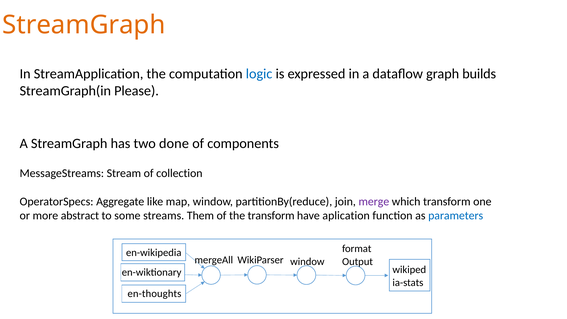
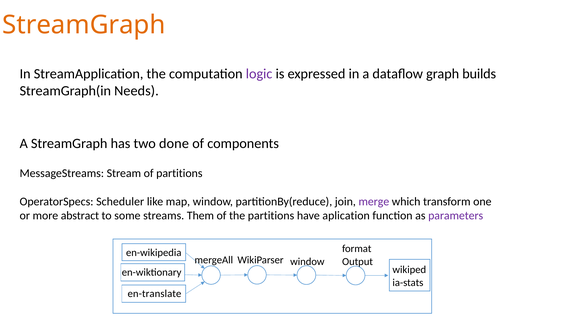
logic colour: blue -> purple (259, 74)
Please: Please -> Needs (136, 91)
of collection: collection -> partitions (179, 173)
Aggregate: Aggregate -> Scheduler (120, 201)
the transform: transform -> partitions (271, 216)
parameters colour: blue -> purple (456, 216)
en-thoughts: en-thoughts -> en-translate (154, 294)
